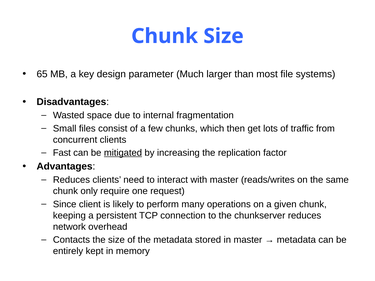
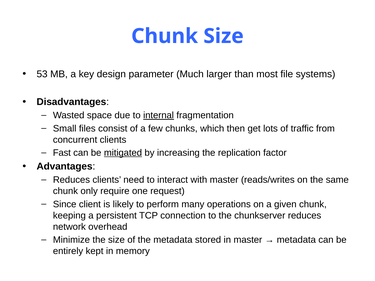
65: 65 -> 53 (42, 74)
internal underline: none -> present (159, 115)
Contacts: Contacts -> Minimize (71, 240)
